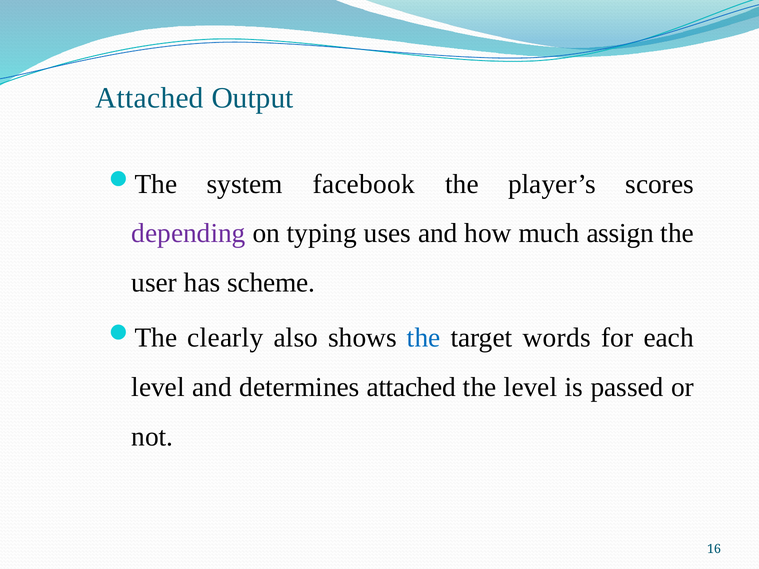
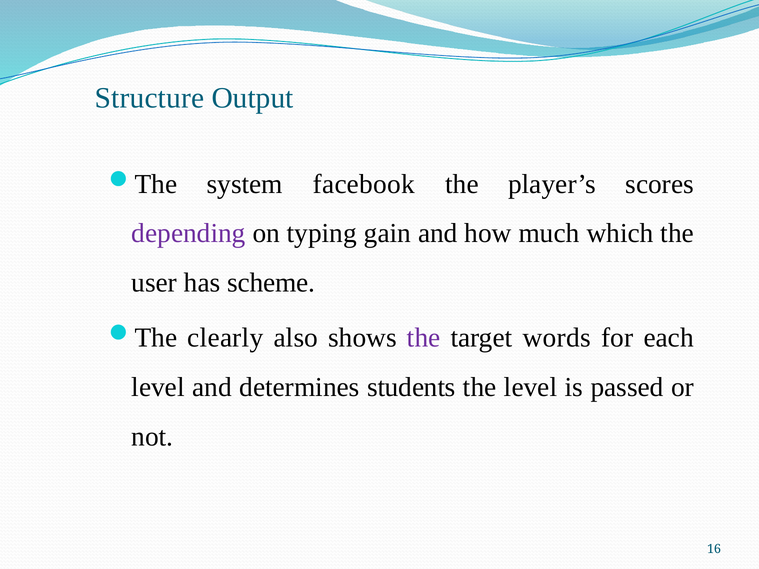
Attached: Attached -> Structure (150, 98)
uses: uses -> gain (388, 234)
assign: assign -> which (620, 234)
the colour: blue -> purple (424, 338)
determines attached: attached -> students (411, 387)
